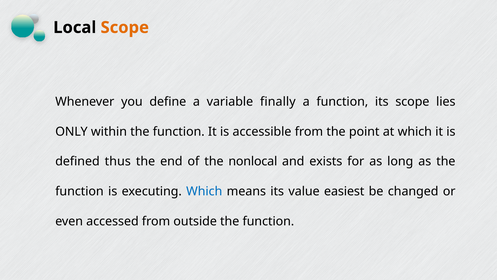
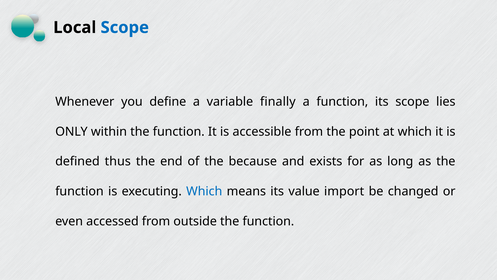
Scope colour: orange -> blue (125, 27)
nonlocal: nonlocal -> because (253, 161)
easiest: easiest -> import (344, 191)
